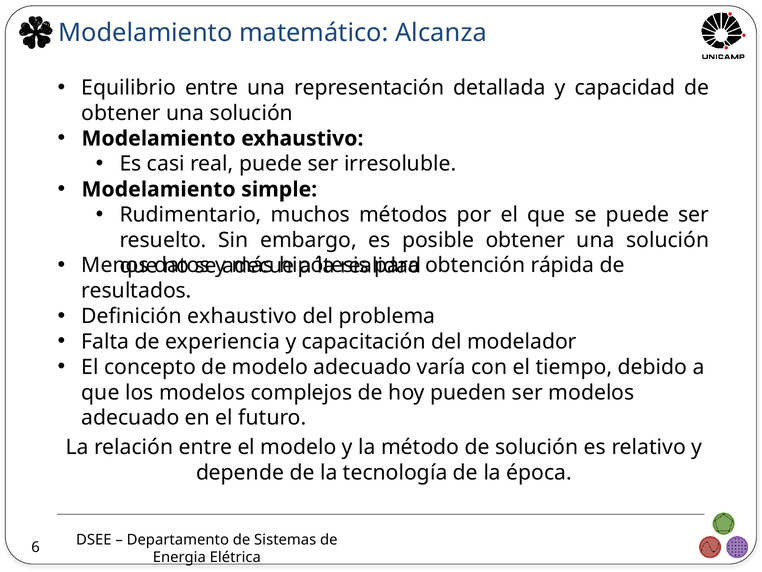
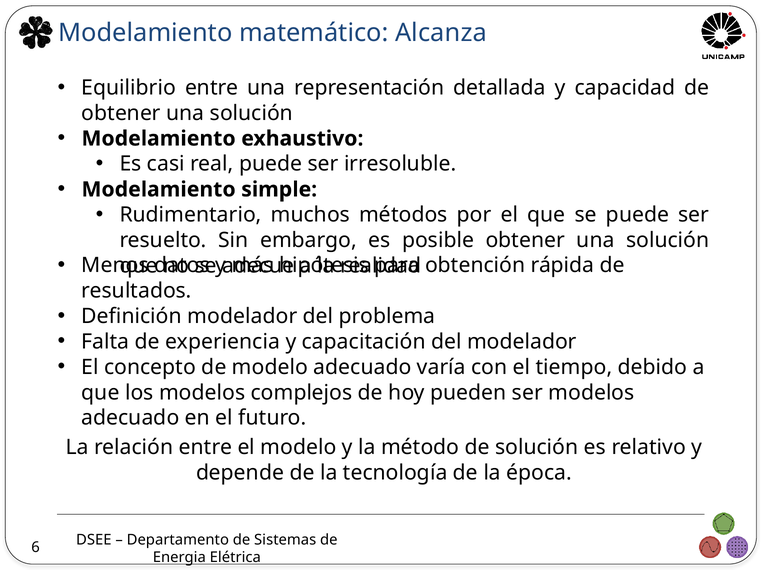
Definición exhaustivo: exhaustivo -> modelador (242, 316)
